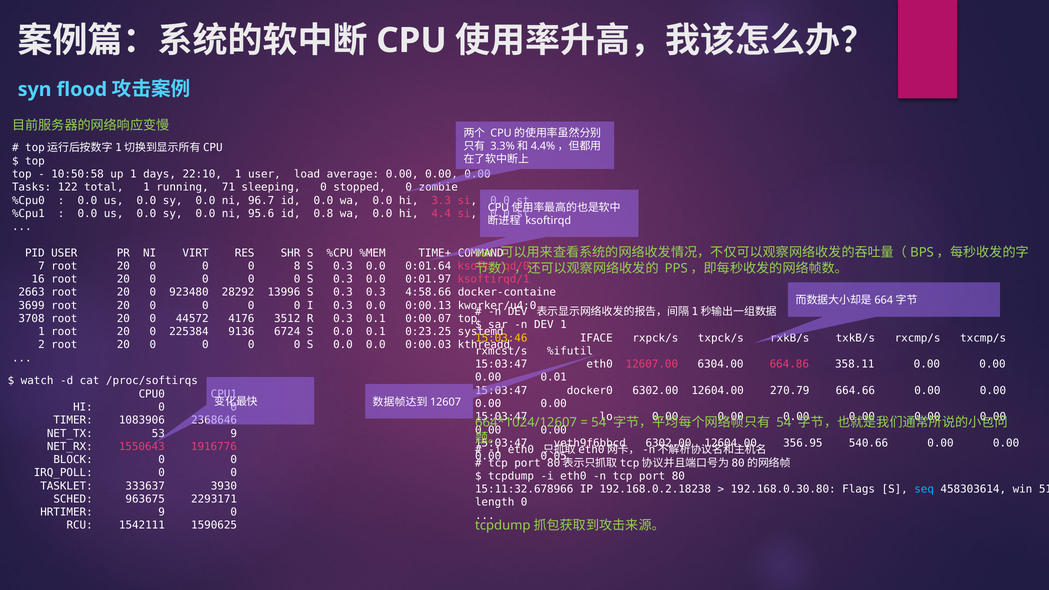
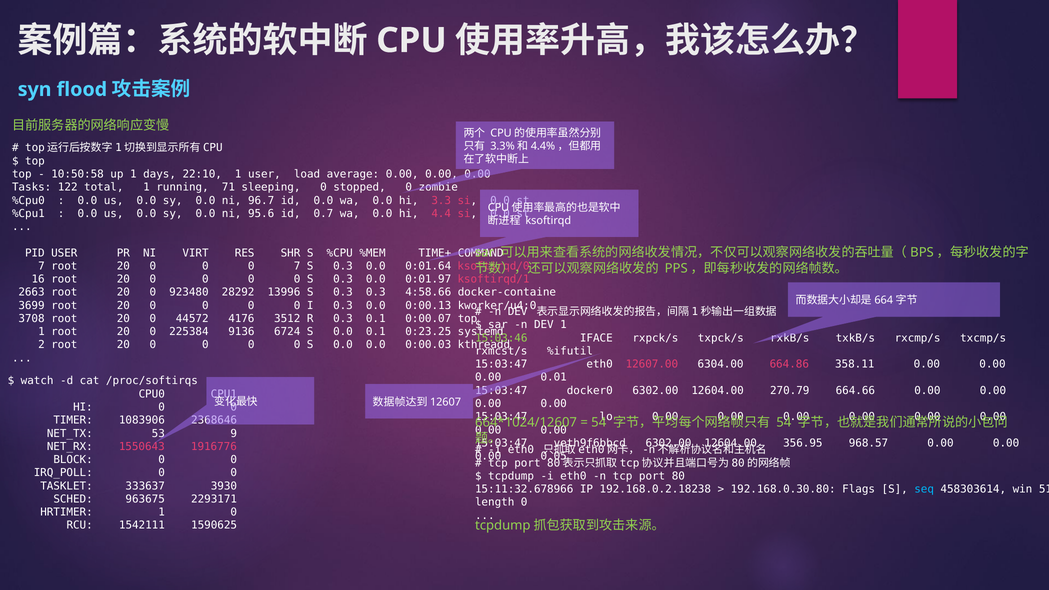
0.8: 0.8 -> 0.7 (323, 214)
0 8: 8 -> 7 (297, 266)
15:03:46 colour: yellow -> light green (501, 338)
540.66: 540.66 -> 968.57 (868, 443)
HRTIMER 9: 9 -> 1 (162, 512)
